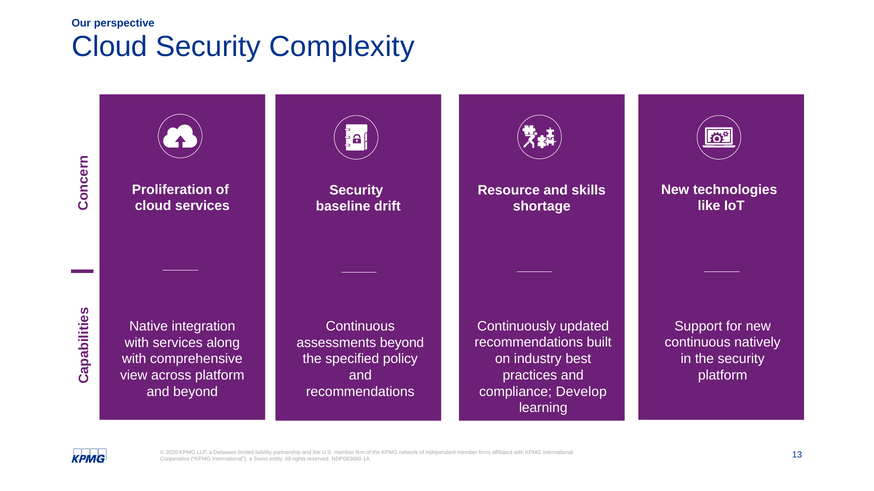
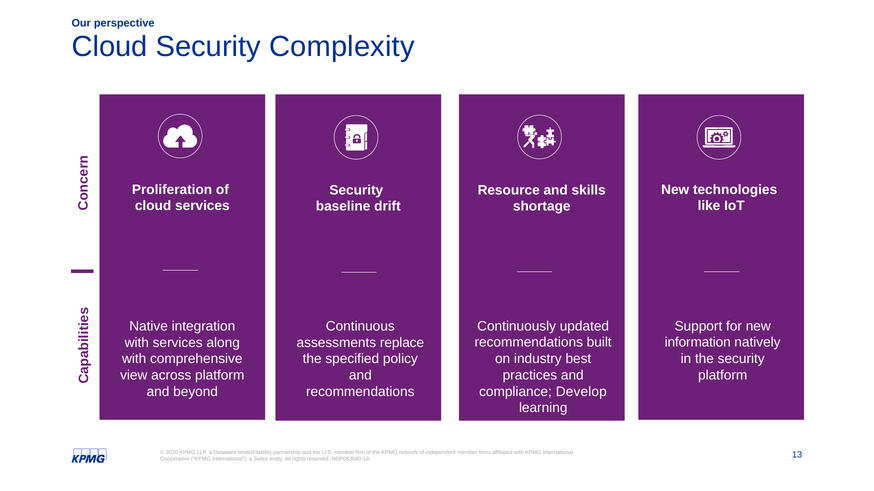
assessments beyond: beyond -> replace (402, 343)
continuous: continuous -> information (698, 343)
